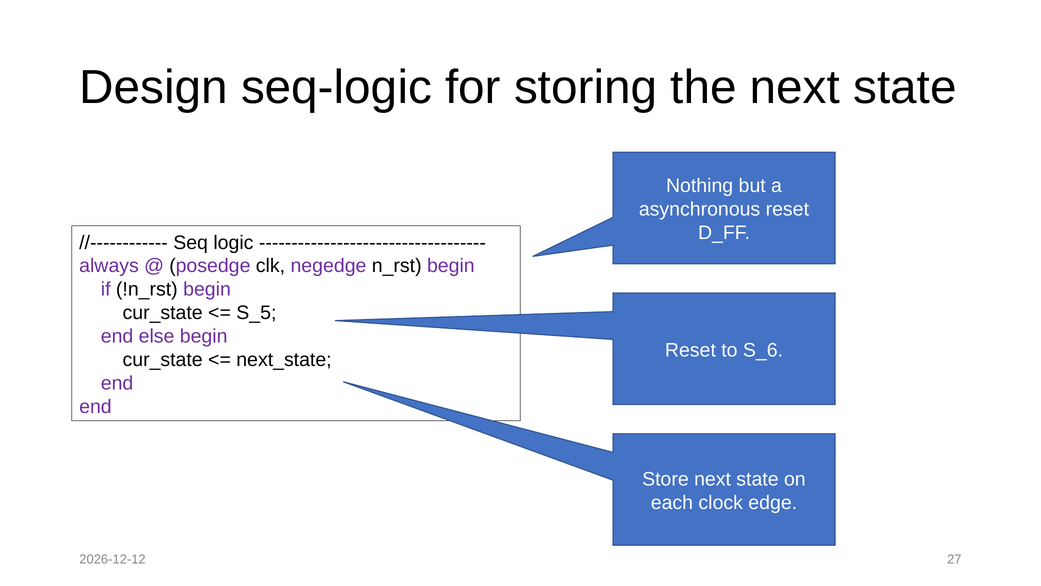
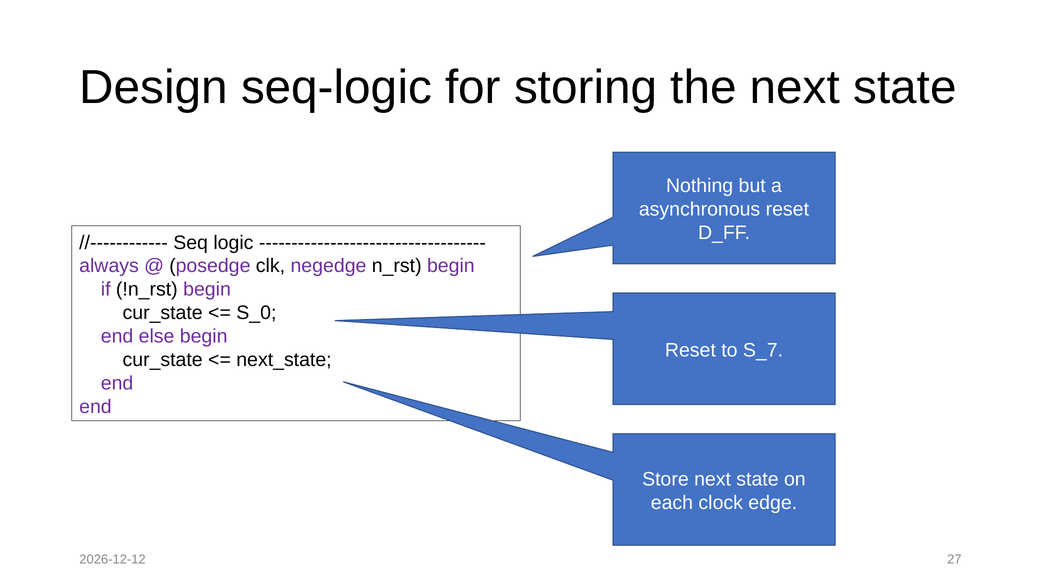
S_5: S_5 -> S_0 (256, 313)
S_6: S_6 -> S_7 (763, 350)
